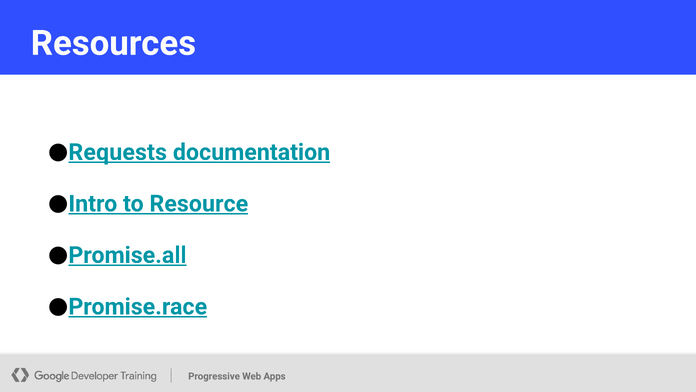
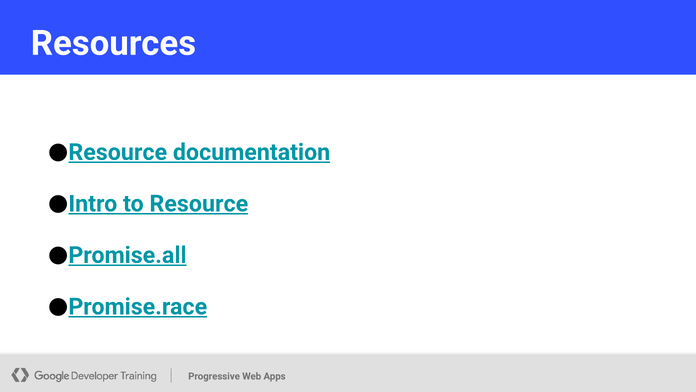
Requests: Requests -> Resource (118, 152)
